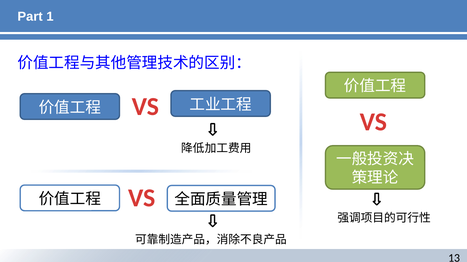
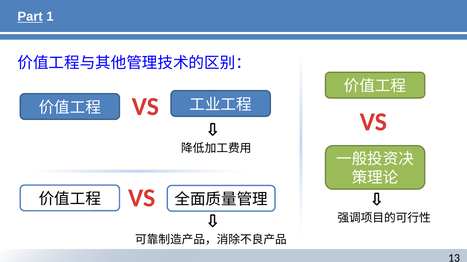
Part underline: none -> present (30, 17)
